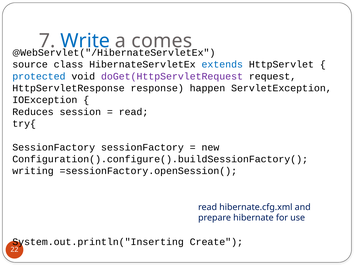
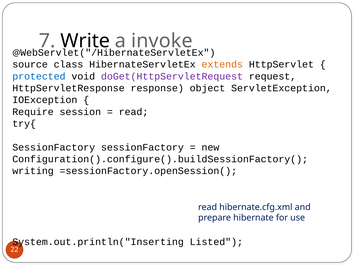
Write colour: blue -> black (85, 41)
comes: comes -> invoke (162, 41)
extends colour: blue -> orange (222, 64)
happen: happen -> object (207, 88)
Reduces: Reduces -> Require (33, 112)
Create: Create -> Listed (216, 241)
